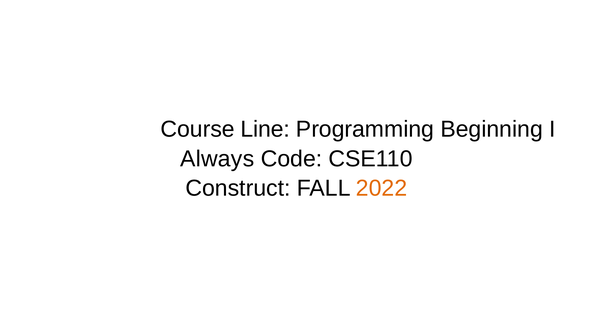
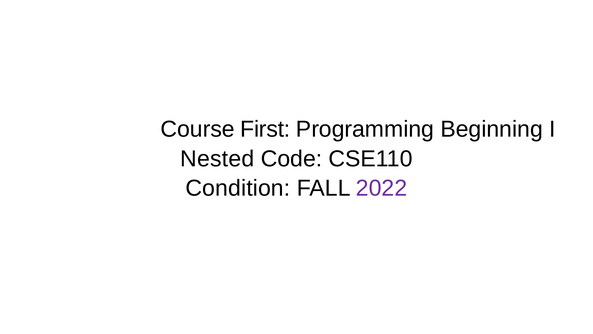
Line: Line -> First (265, 129)
Always: Always -> Nested (217, 159)
Construct: Construct -> Condition (238, 188)
2022 colour: orange -> purple (382, 188)
